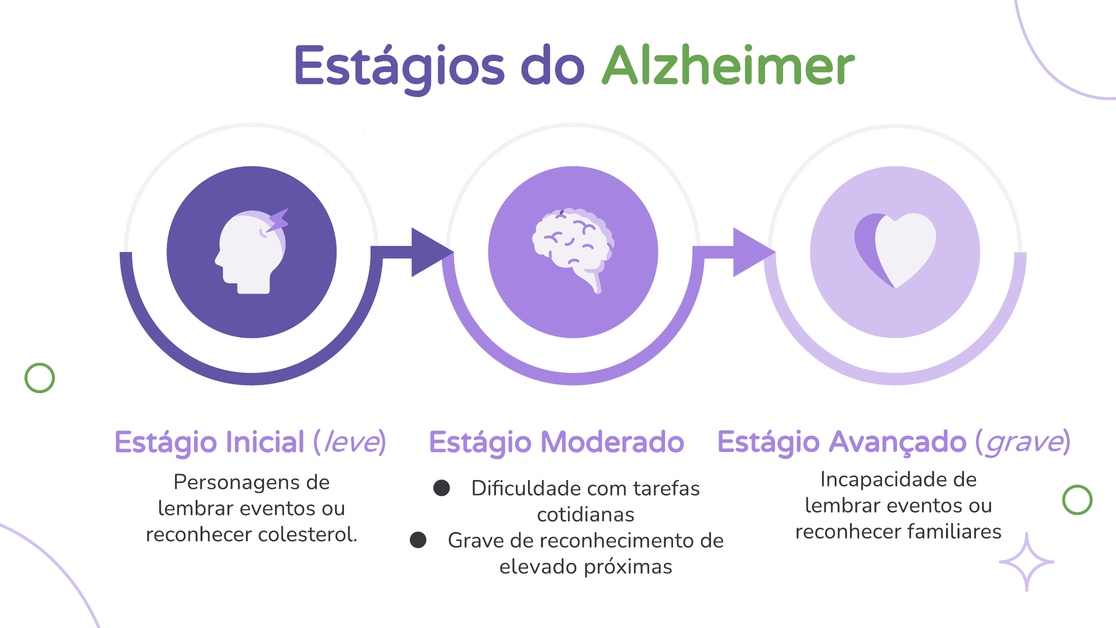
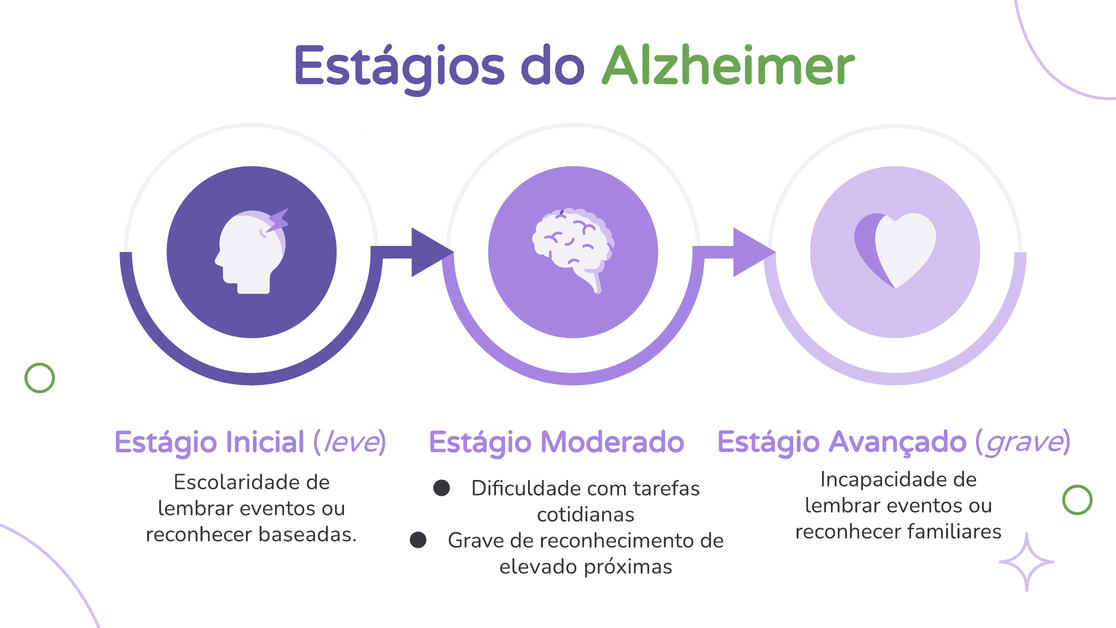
Personagens: Personagens -> Escolaridade (237, 482)
colesterol: colesterol -> baseadas (308, 534)
